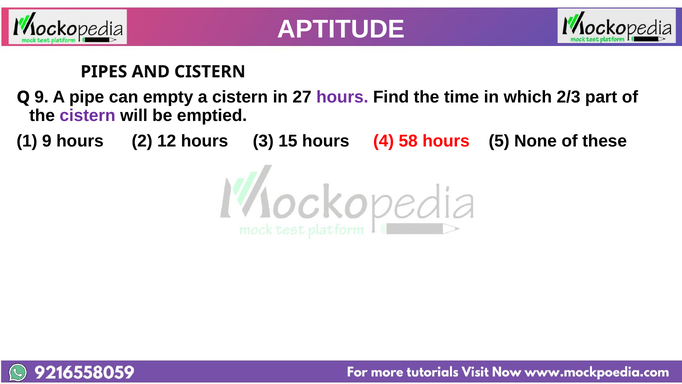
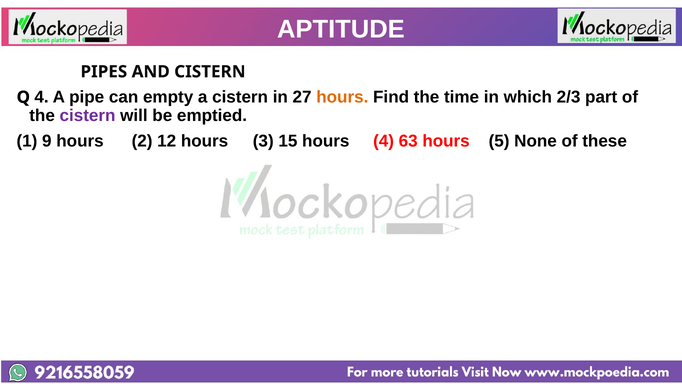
Q 9: 9 -> 4 (42, 97)
hours colour: purple -> orange (342, 97)
58: 58 -> 63 (408, 141)
